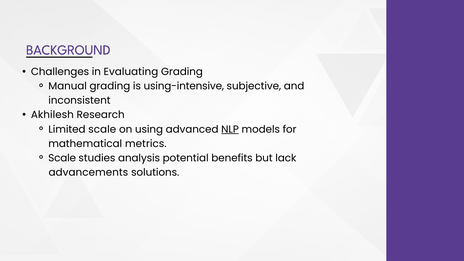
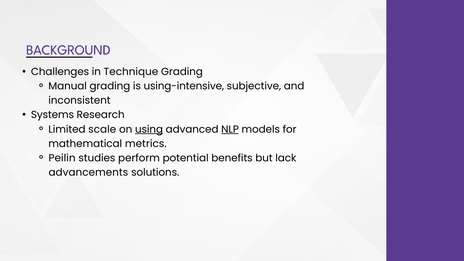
Evaluating: Evaluating -> Technique (131, 72)
Akhilesh: Akhilesh -> Systems (52, 115)
using underline: none -> present (149, 129)
Scale: Scale -> Peilin (62, 158)
analysis: analysis -> perform (139, 158)
